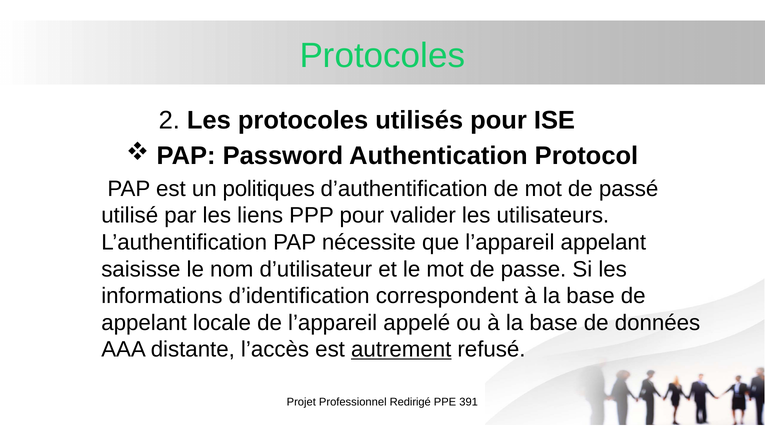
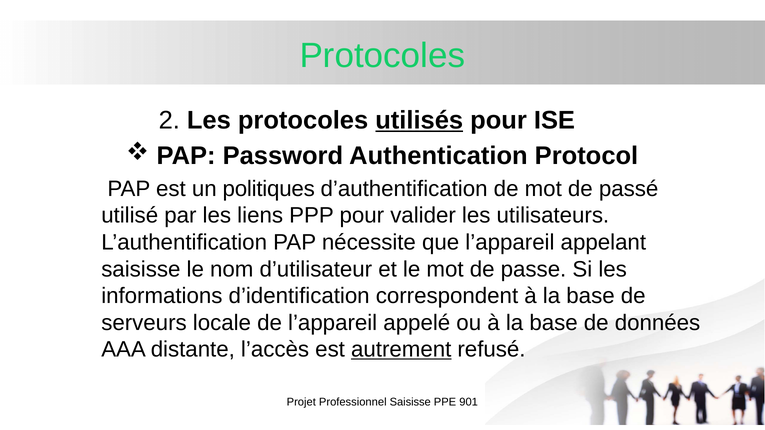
utilisés underline: none -> present (419, 120)
appelant: appelant -> serveurs (144, 323)
Professionnel Redirigé: Redirigé -> Saisisse (410, 402)
391: 391 -> 901 (469, 402)
